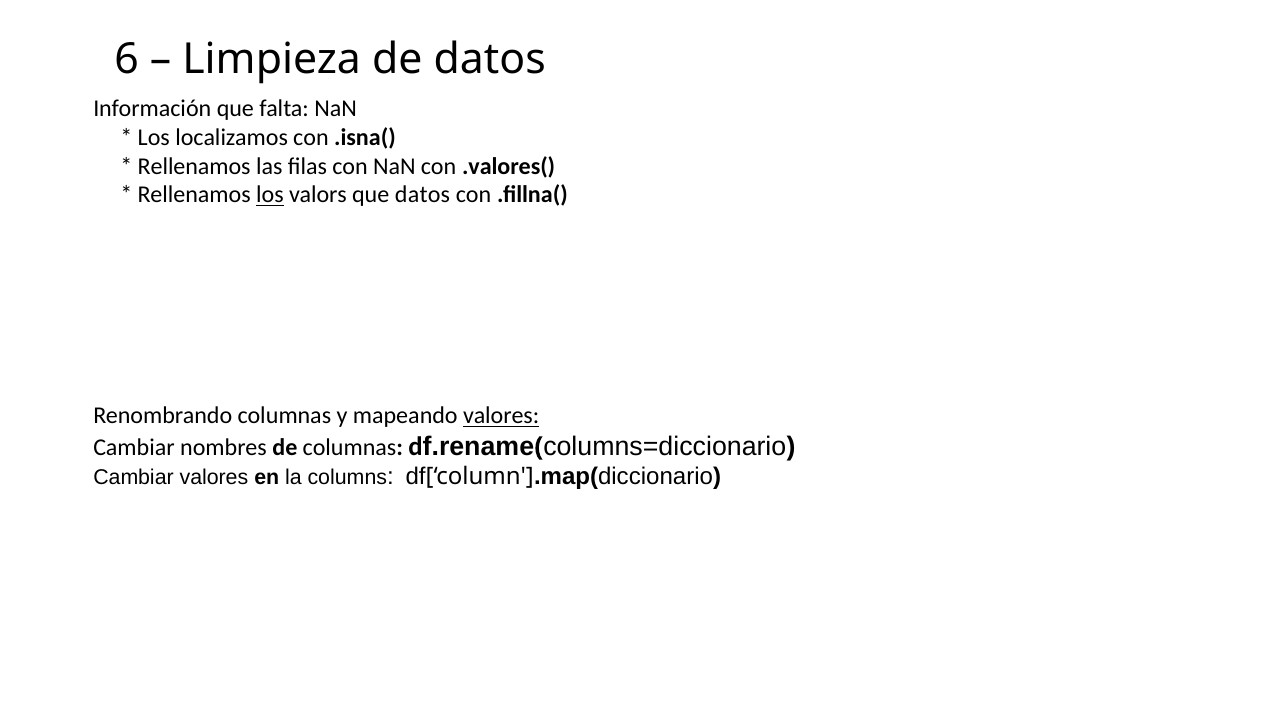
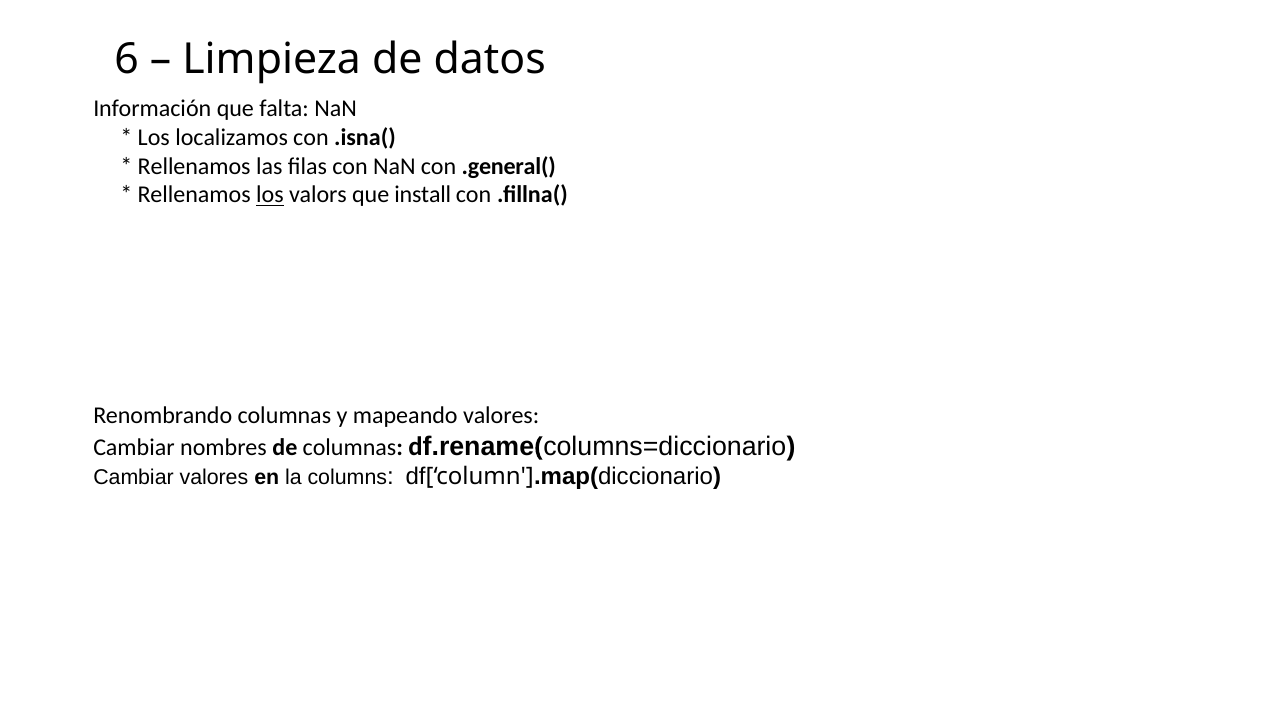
.valores(: .valores( -> .general( (509, 166)
que datos: datos -> install (423, 195)
valores underline: present -> none (501, 416)
